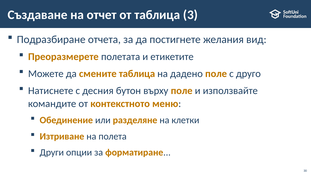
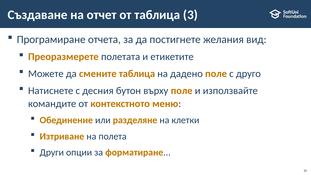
Подразбиране: Подразбиране -> Програмиране (51, 39)
